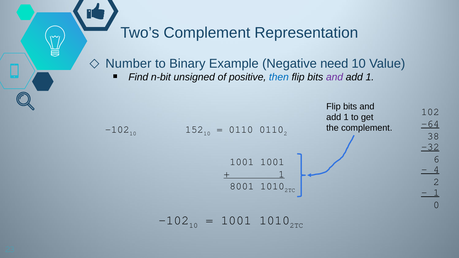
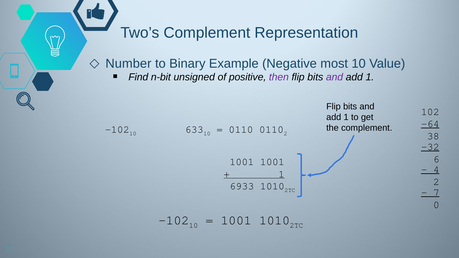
need: need -> most (334, 64)
then colour: blue -> purple (279, 77)
152: 152 -> 633 (194, 130)
8001: 8001 -> 6933 (242, 186)
1: 1 -> 7 (436, 193)
